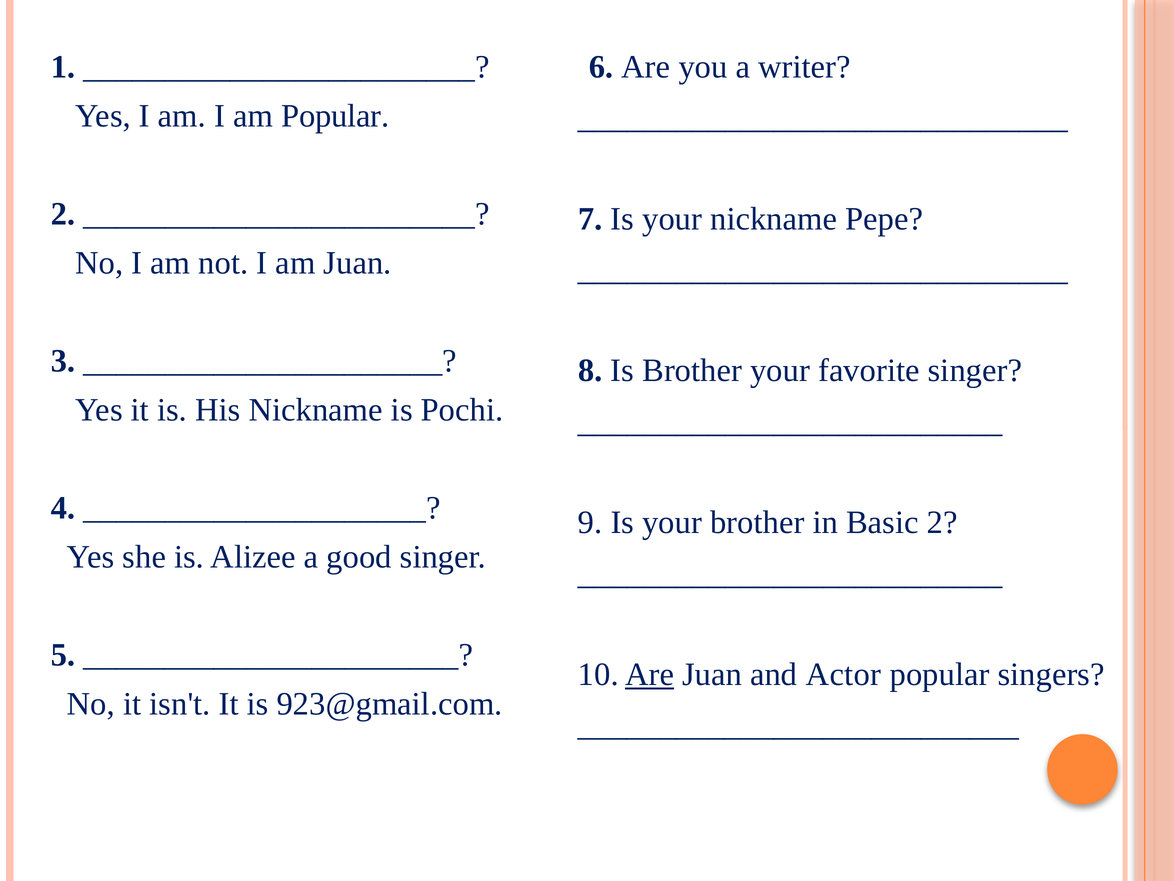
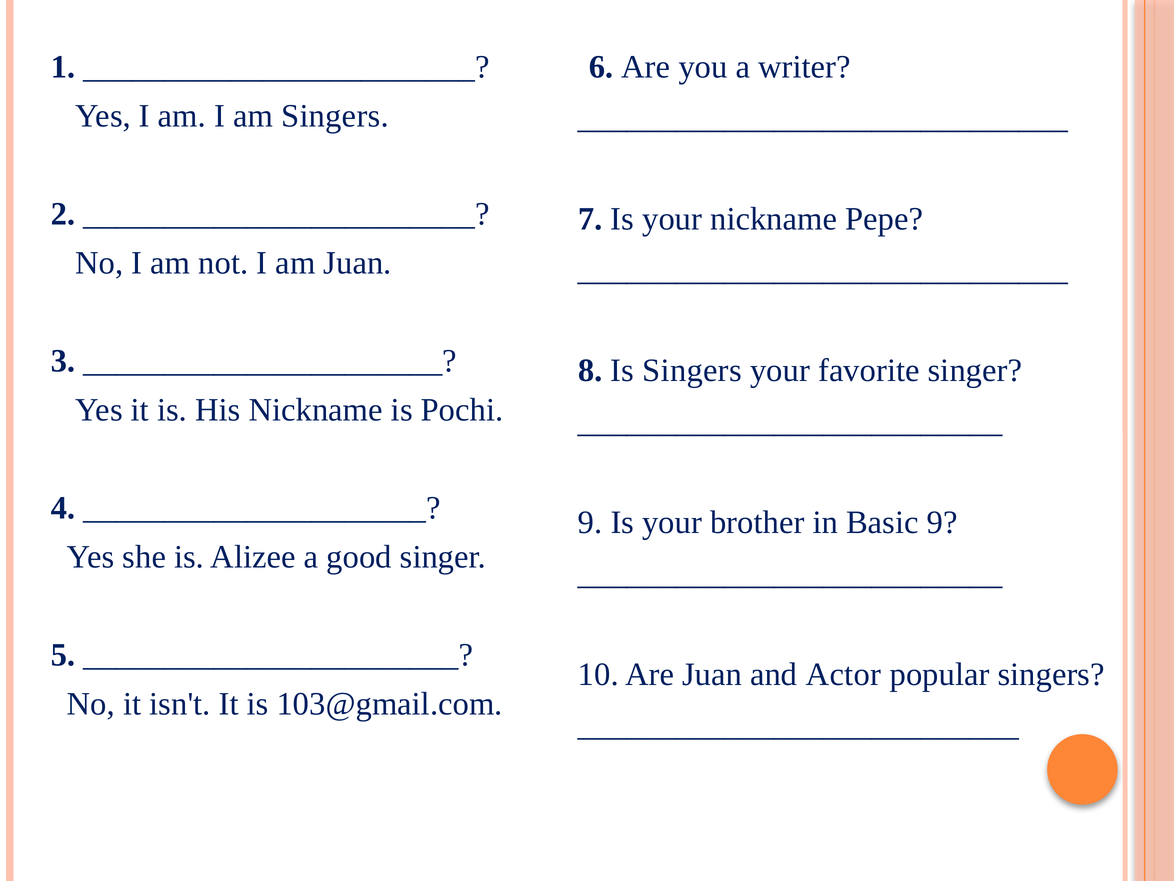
am Popular: Popular -> Singers (335, 116)
Is Brother: Brother -> Singers (692, 371)
Basic 2: 2 -> 9 (942, 522)
Are underline: present -> none (650, 674)
923@gmail.com: 923@gmail.com -> 103@gmail.com (390, 704)
